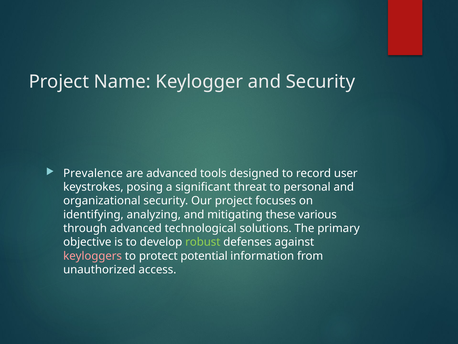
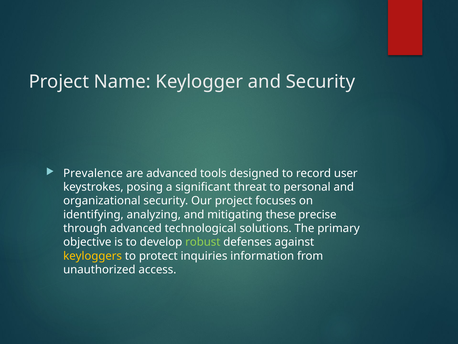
various: various -> precise (317, 214)
keyloggers colour: pink -> yellow (93, 256)
potential: potential -> inquiries (204, 256)
